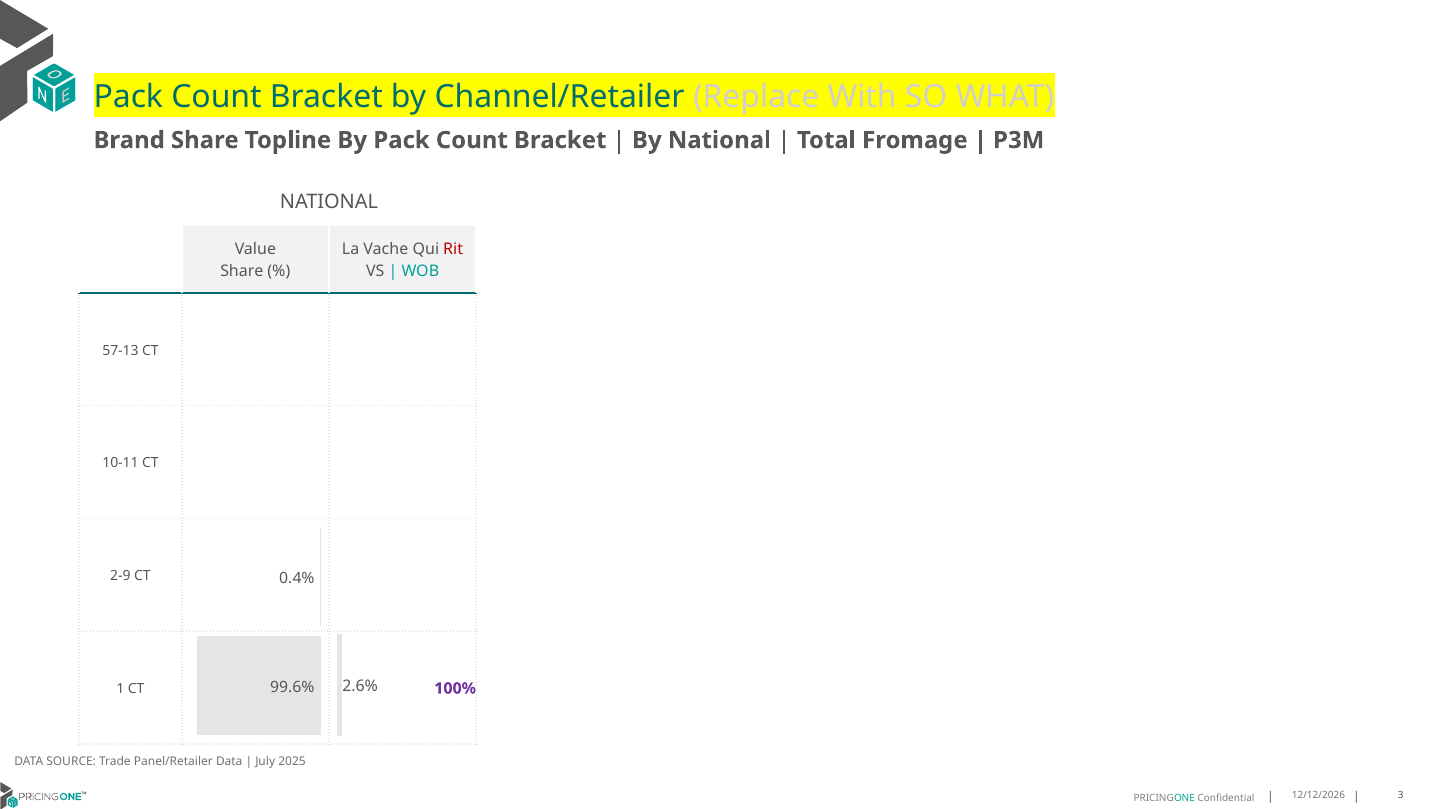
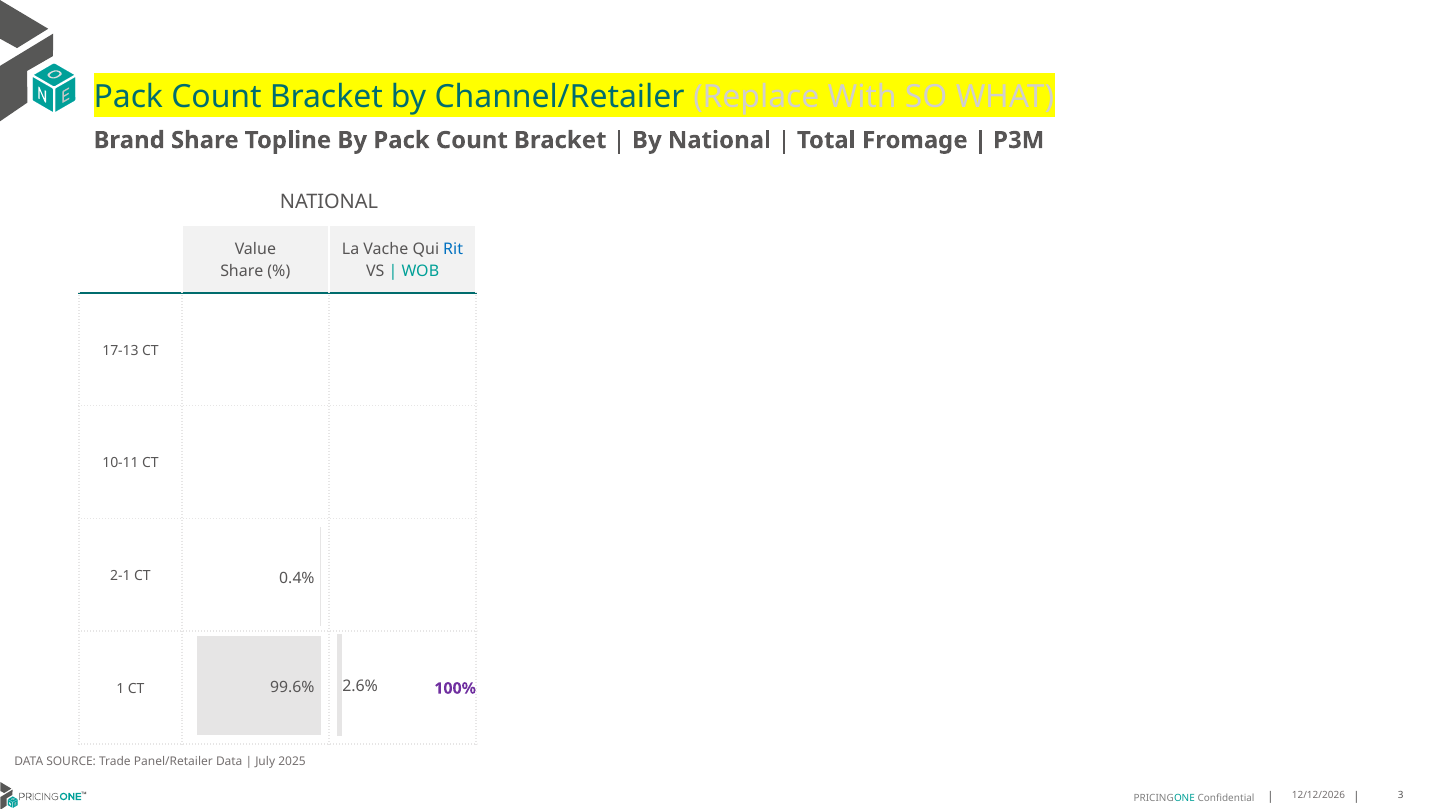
Rit colour: red -> blue (453, 249)
57-13: 57-13 -> 17-13 (121, 351)
2-9: 2-9 -> 2-1 (120, 576)
